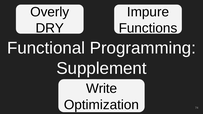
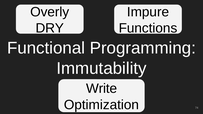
Supplement: Supplement -> Immutability (101, 68)
